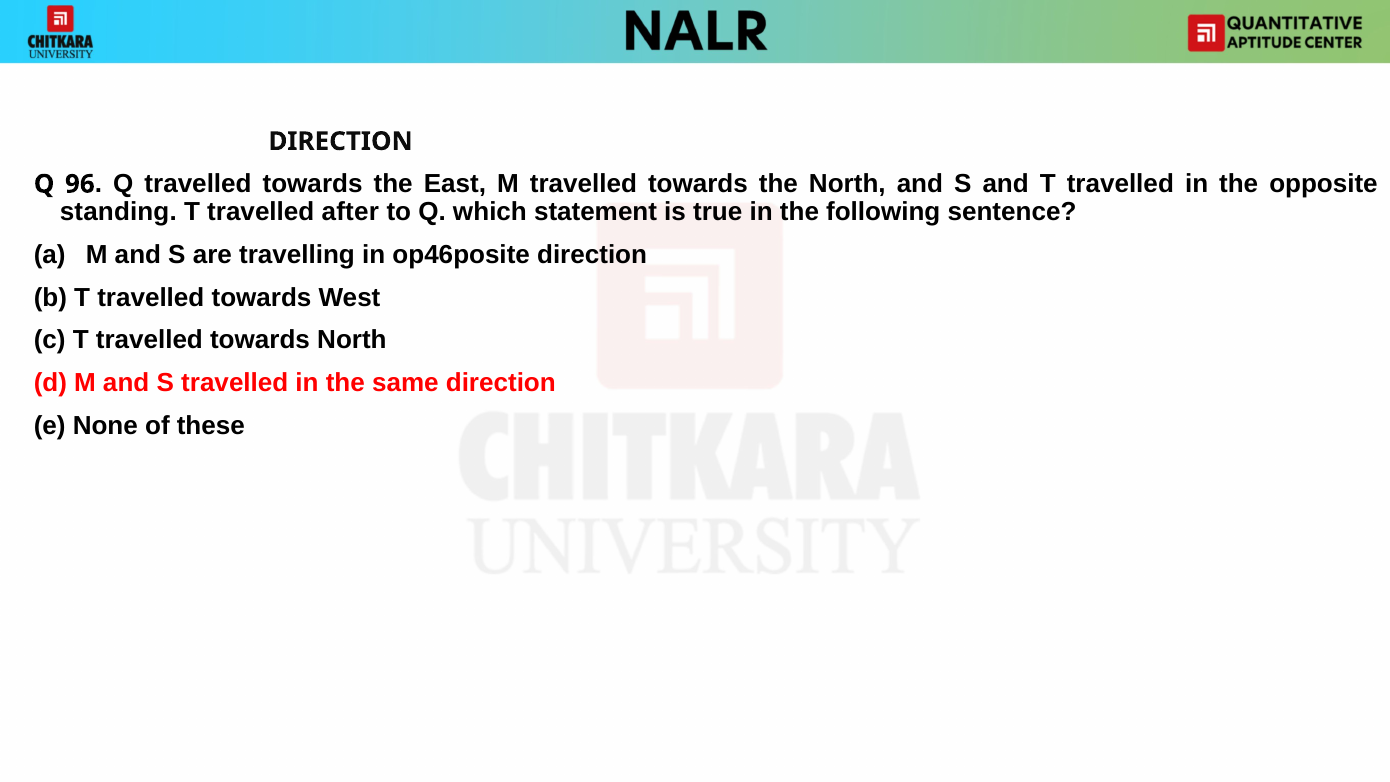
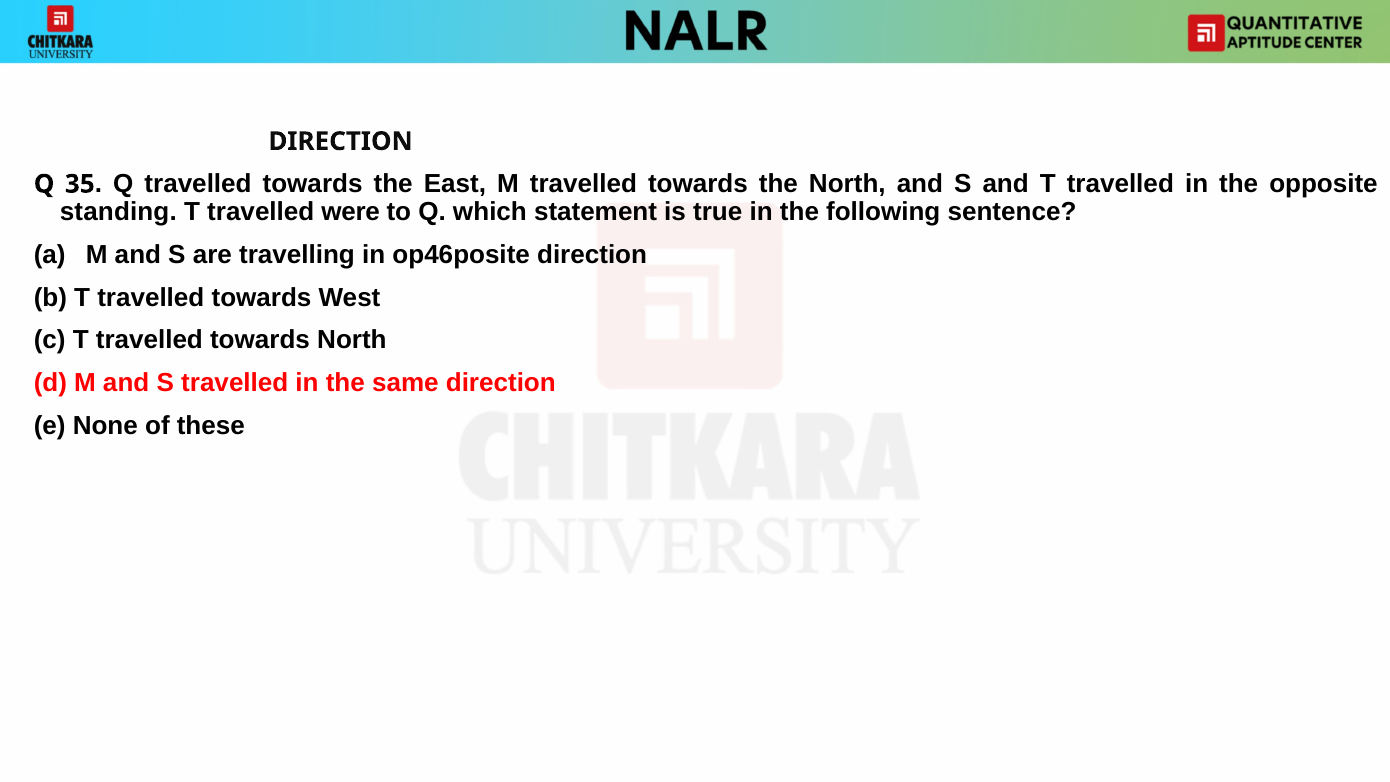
96: 96 -> 35 (80, 184)
after: after -> were (351, 212)
